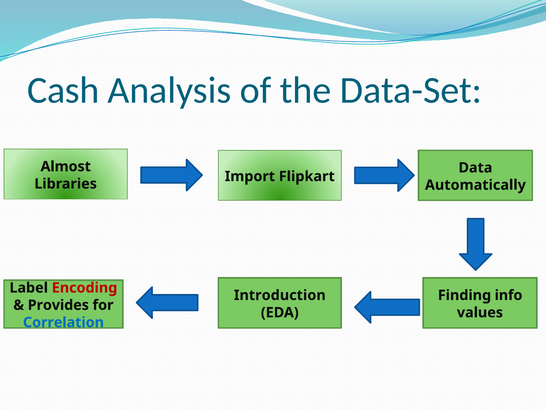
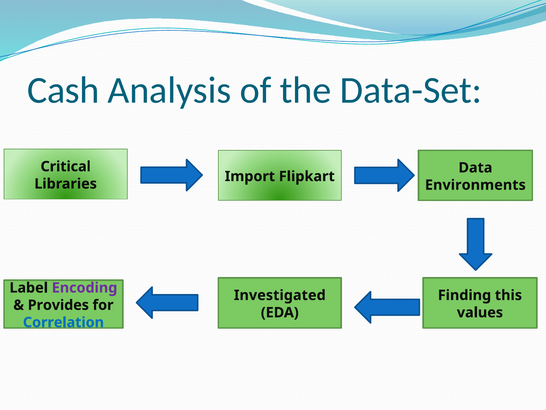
Almost: Almost -> Critical (66, 166)
Automatically: Automatically -> Environments (475, 185)
Encoding colour: red -> purple (85, 287)
Introduction: Introduction -> Investigated (280, 295)
info: info -> this (508, 295)
